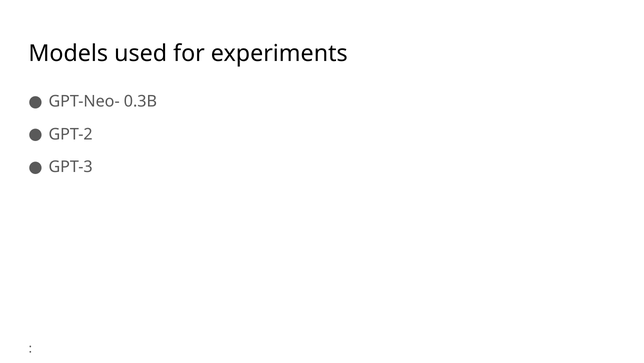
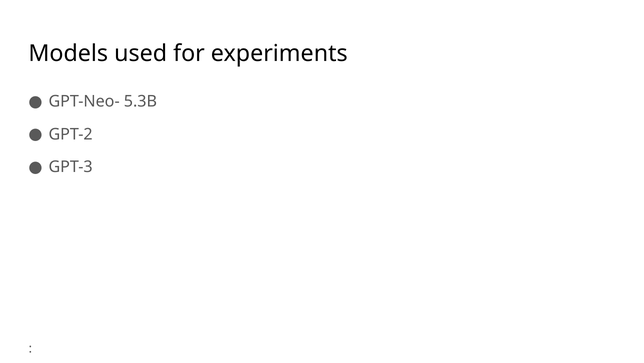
0.3B: 0.3B -> 5.3B (140, 101)
